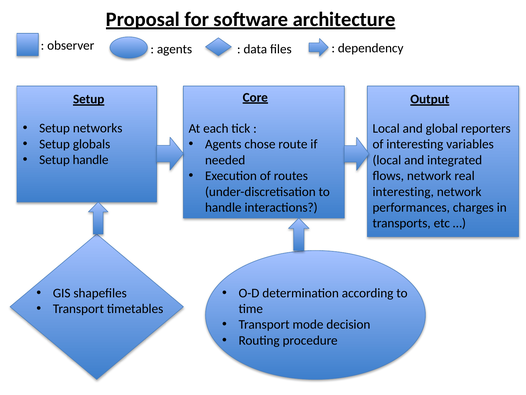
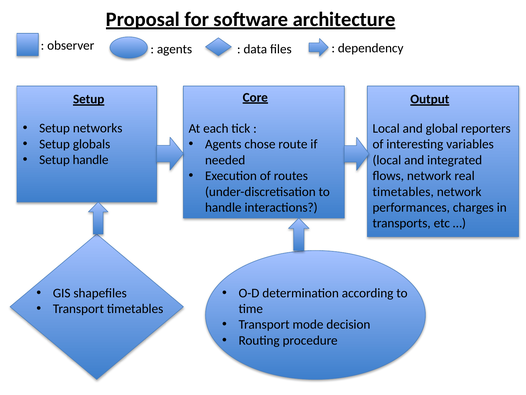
interesting: interesting -> timetables (403, 191)
